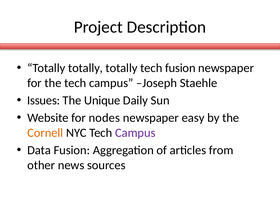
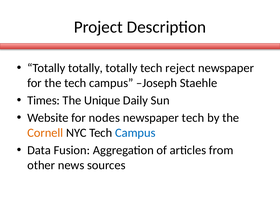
tech fusion: fusion -> reject (180, 68)
Issues: Issues -> Times (44, 100)
newspaper easy: easy -> tech (193, 118)
Campus colour: purple -> blue (135, 133)
